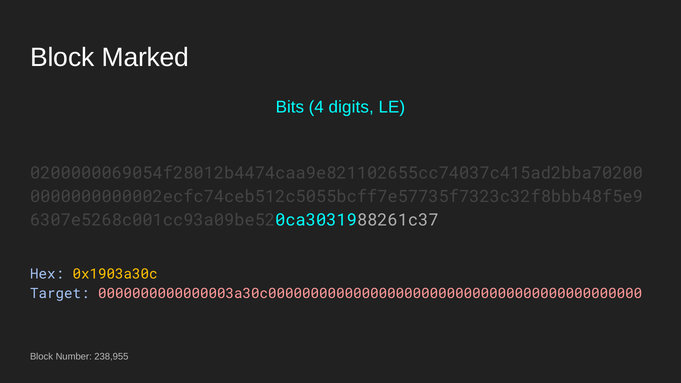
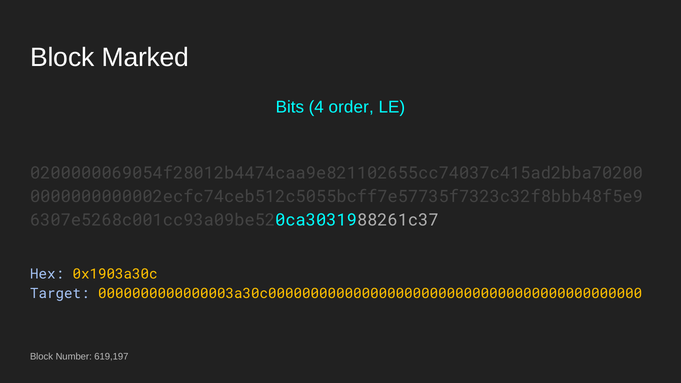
digits: digits -> order (351, 107)
0000000000000003a30c00000000000000000000000000000000000000000000 colour: pink -> yellow (370, 294)
238,955: 238,955 -> 619,197 (111, 357)
